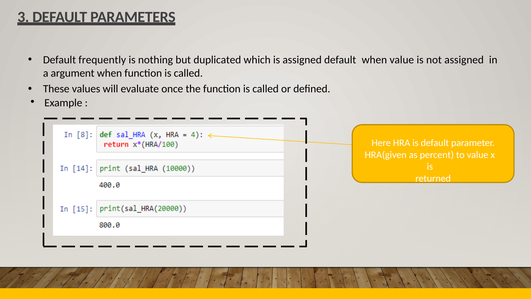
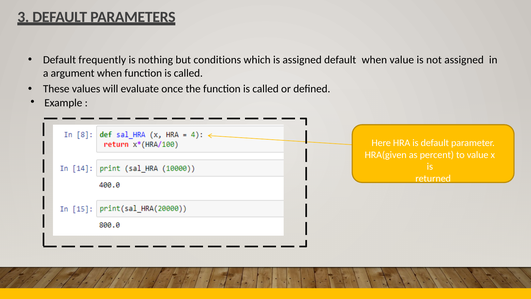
duplicated: duplicated -> conditions (217, 60)
